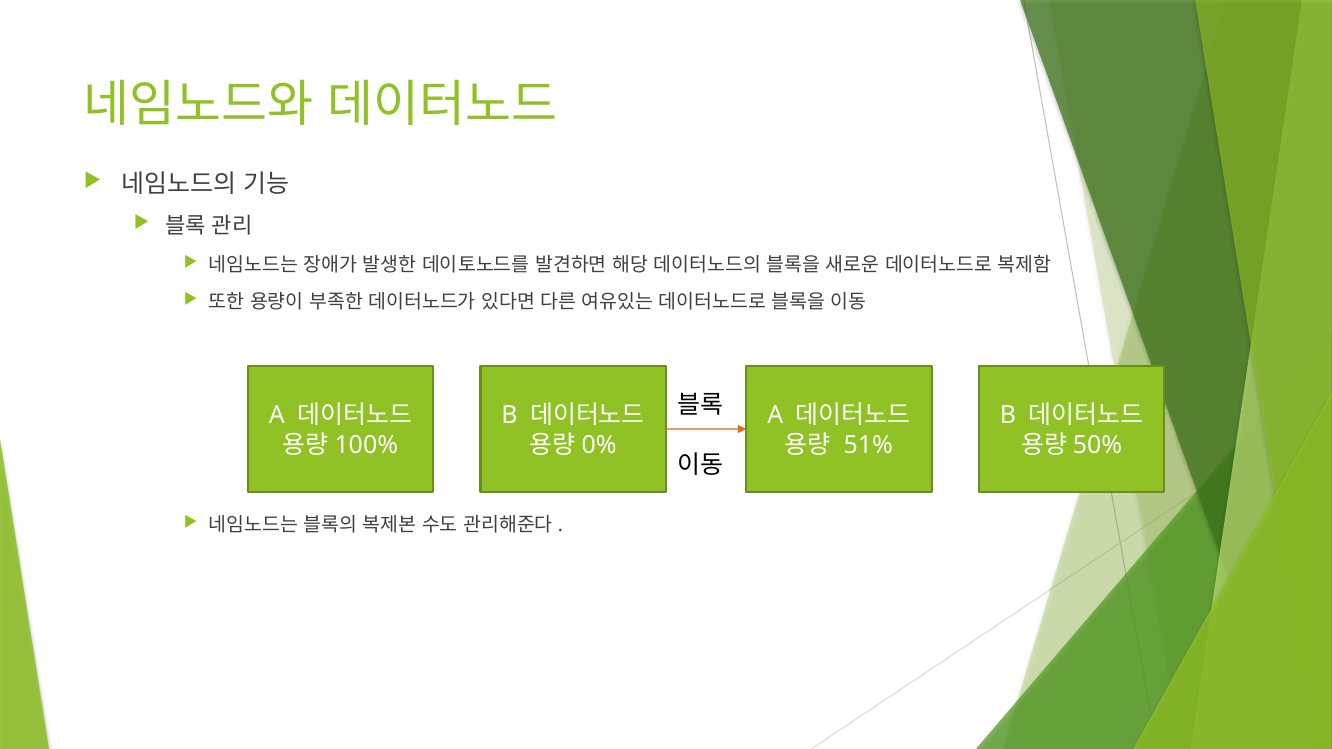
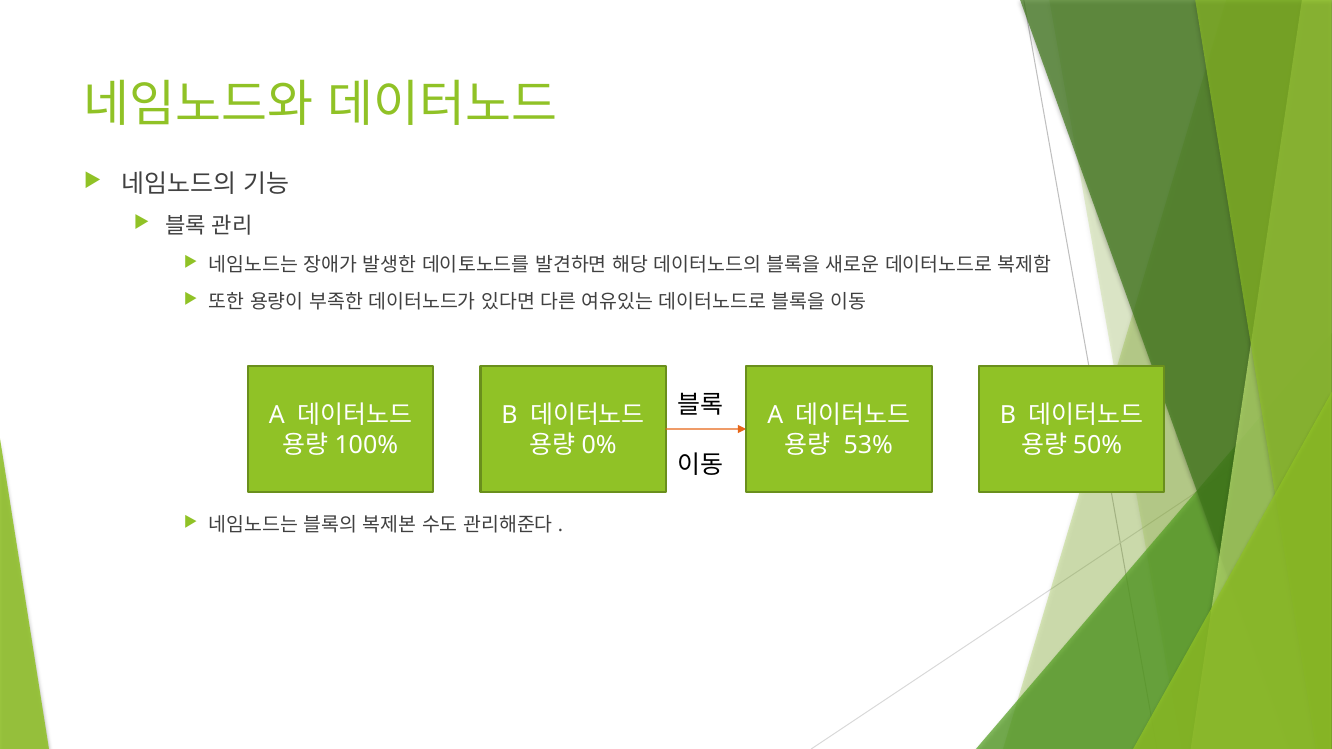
51%: 51% -> 53% (868, 446)
